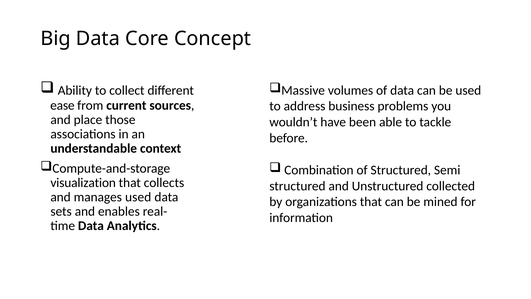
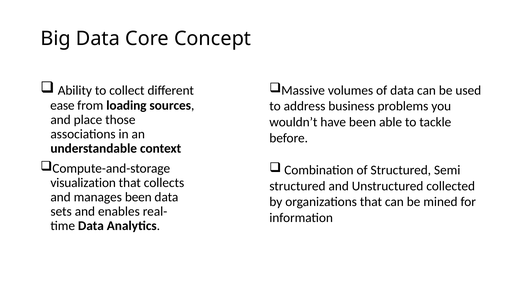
current: current -> loading (126, 105)
manages used: used -> been (138, 197)
